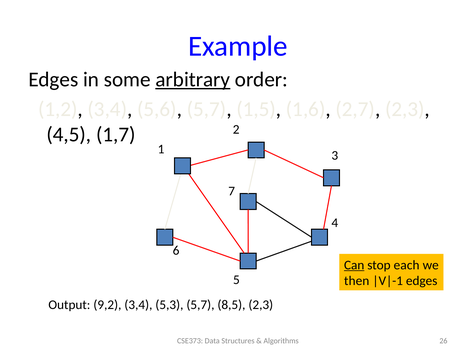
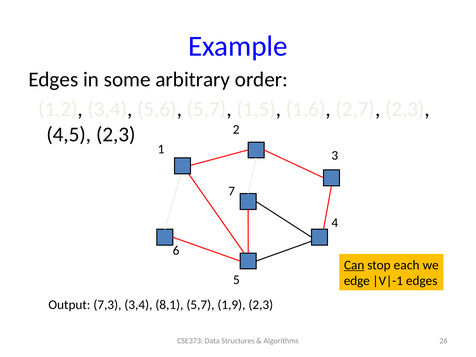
arbitrary underline: present -> none (193, 80)
4,5 1,7: 1,7 -> 2,3 (116, 135)
then: then -> edge (357, 281)
9,2: 9,2 -> 7,3 (107, 305)
5,3: 5,3 -> 8,1 (169, 305)
8,5: 8,5 -> 1,9 (231, 305)
